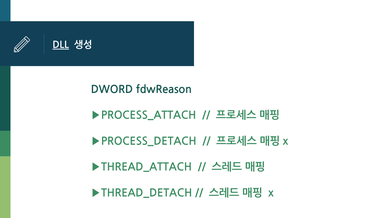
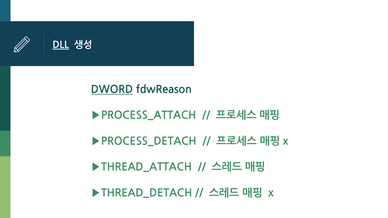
DWORD underline: none -> present (112, 90)
